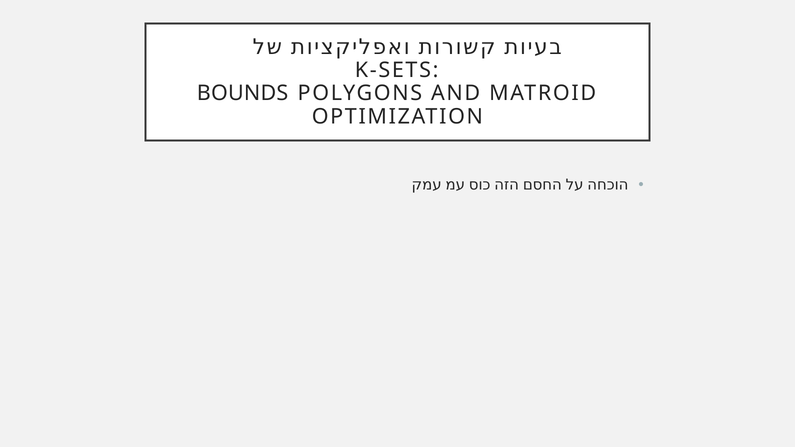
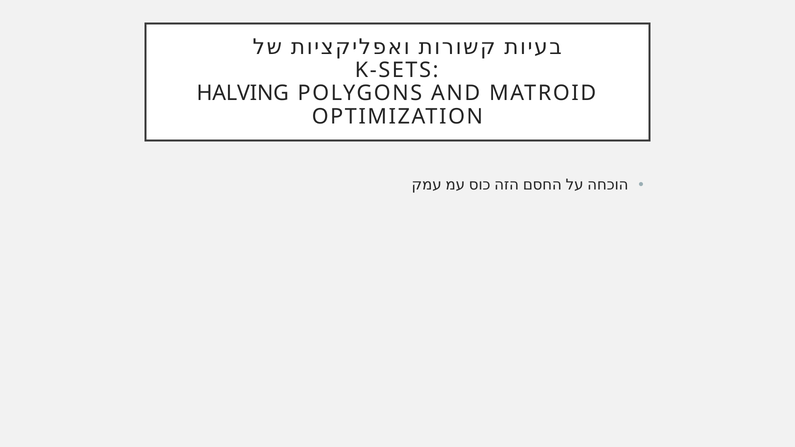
BOUNDS: BOUNDS -> HALVING (243, 93)
